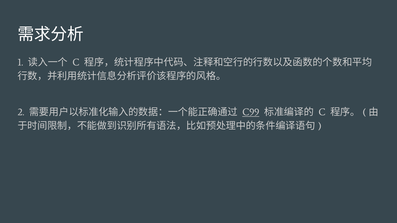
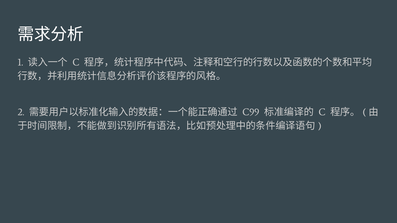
C99 underline: present -> none (251, 112)
